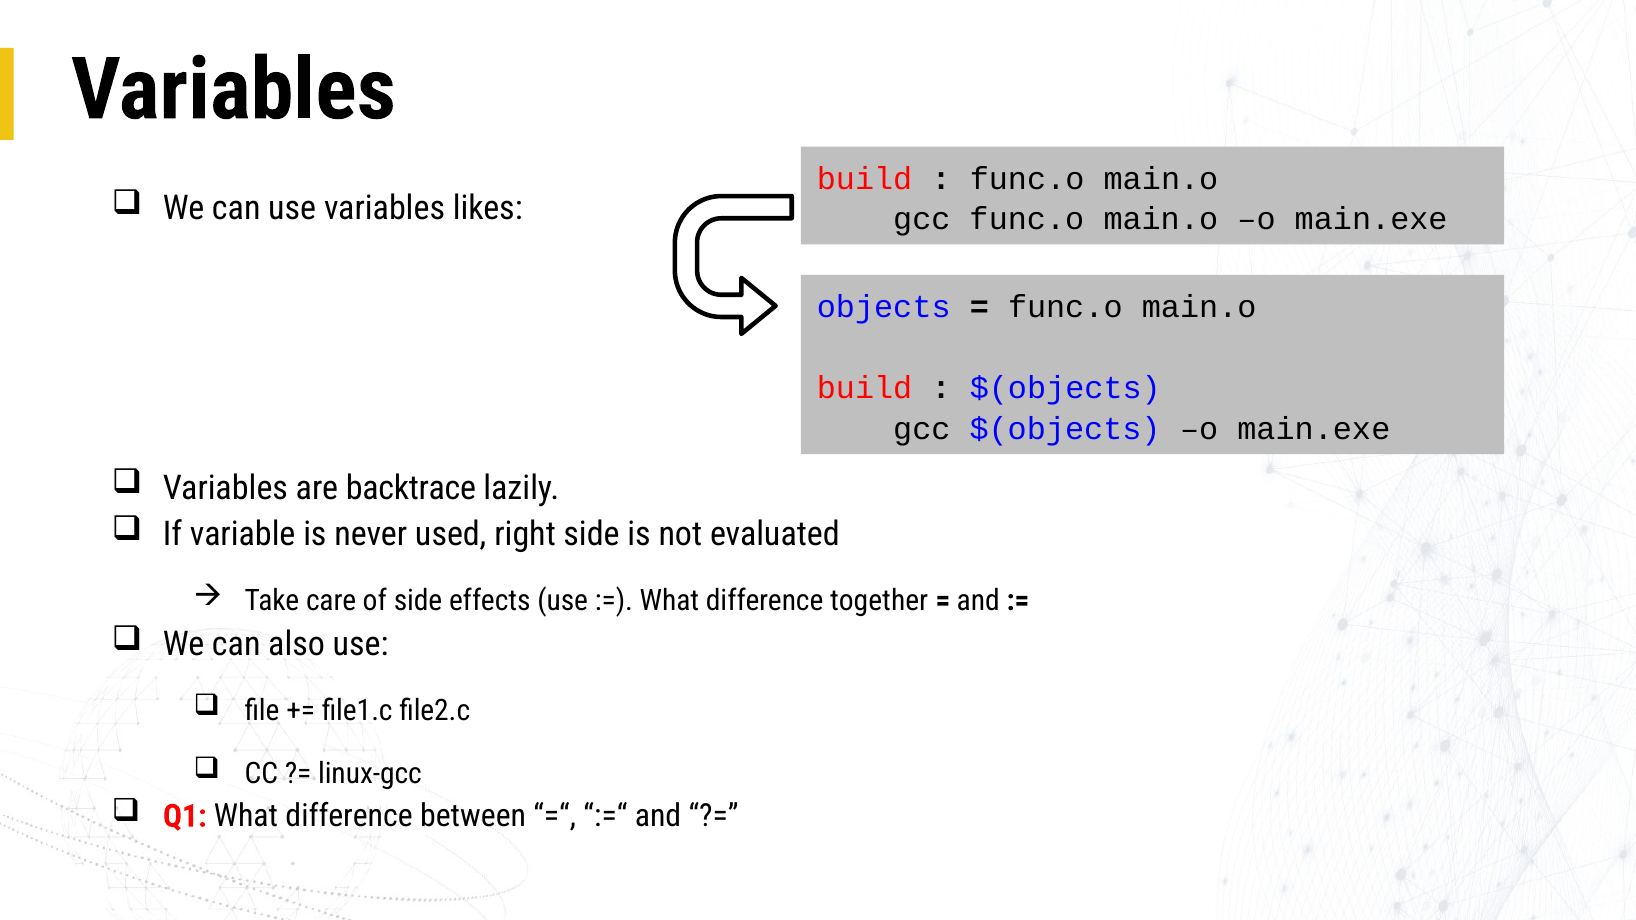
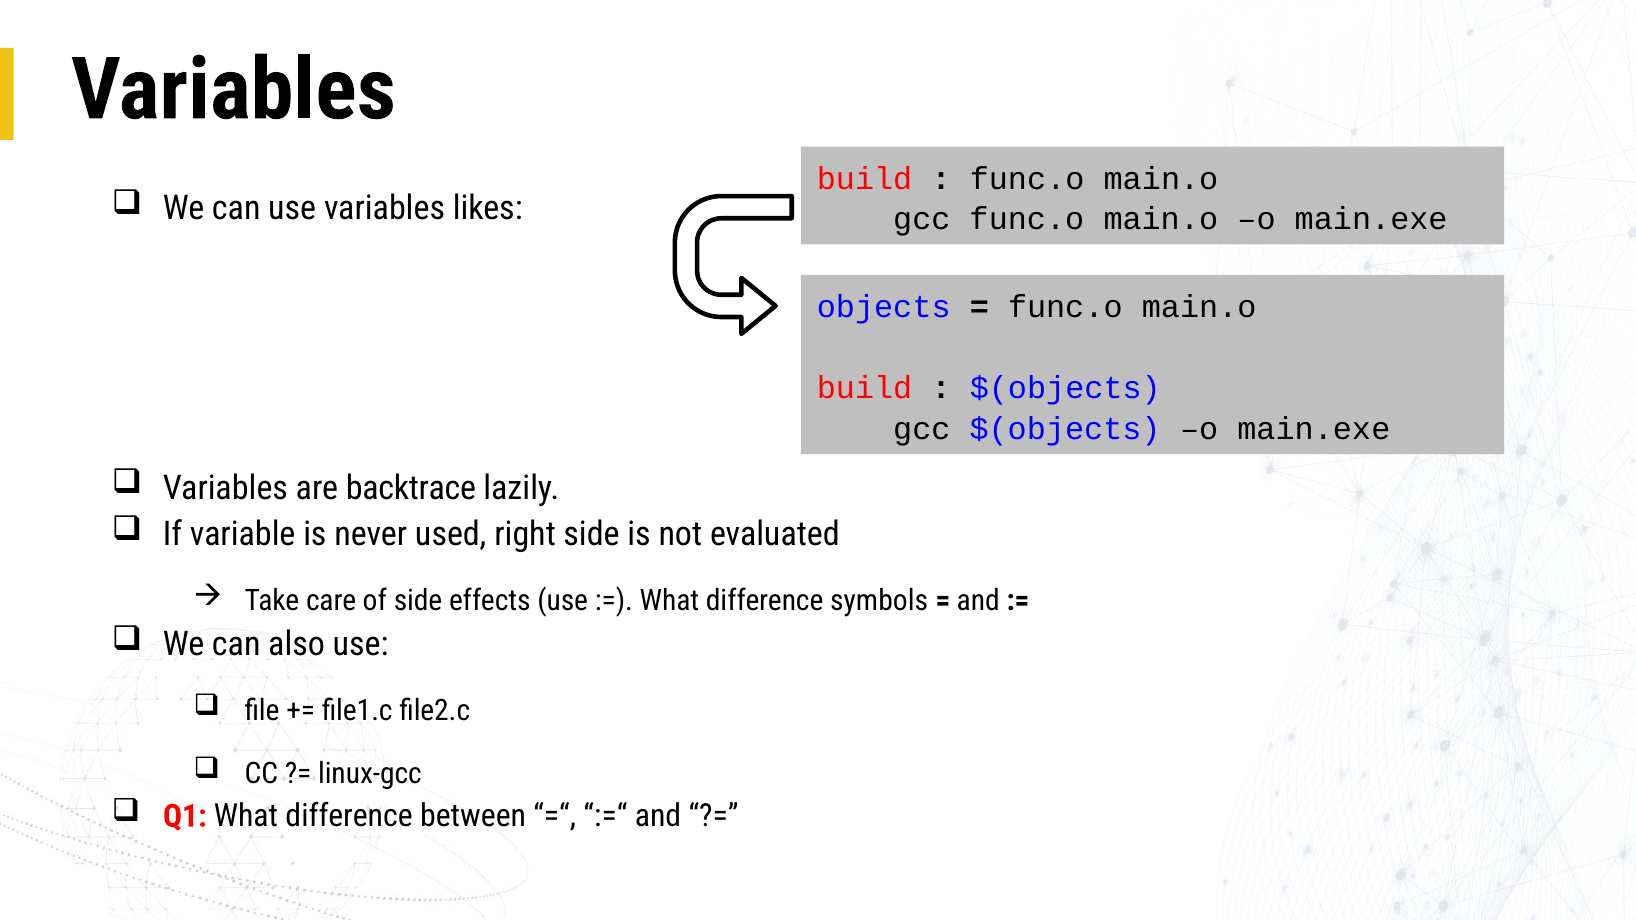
together: together -> symbols (879, 601)
